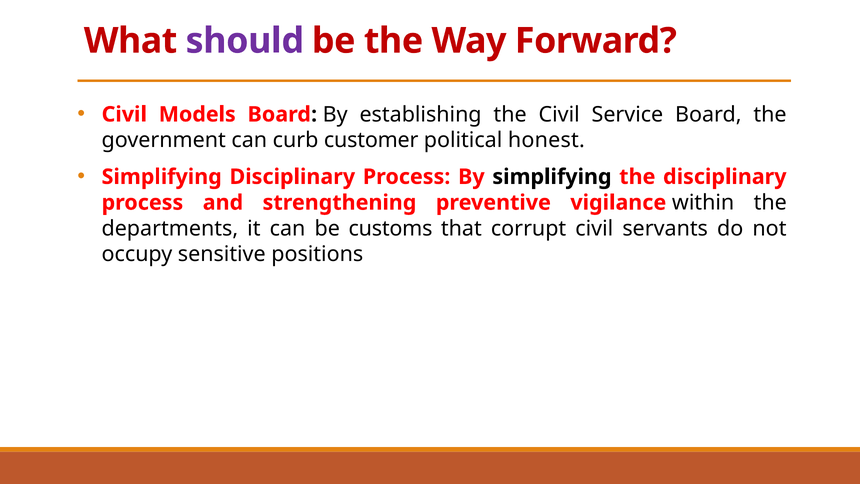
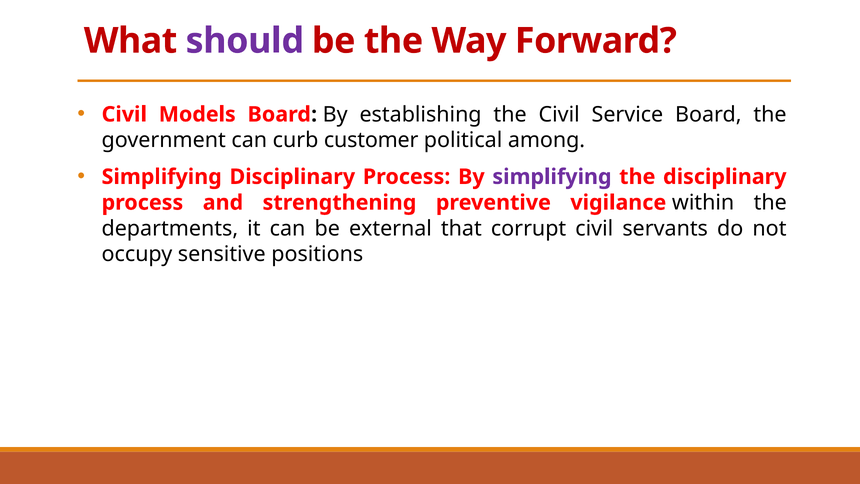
honest: honest -> among (547, 140)
simplifying colour: black -> purple (552, 177)
customs: customs -> external (390, 228)
